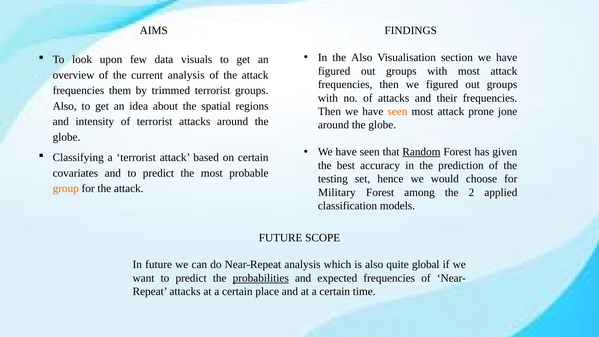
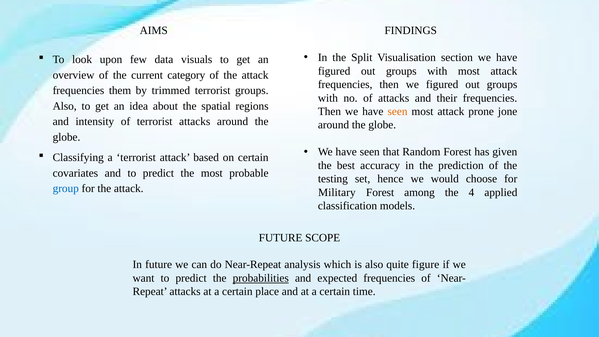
the Also: Also -> Split (362, 58)
current analysis: analysis -> category (186, 75)
Random underline: present -> none (421, 152)
group colour: orange -> blue (66, 188)
2: 2 -> 4 (471, 192)
global: global -> figure (426, 265)
